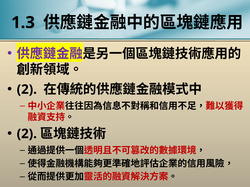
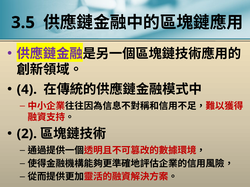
1.3: 1.3 -> 3.5 (23, 23)
2: 2 -> 4 (27, 90)
